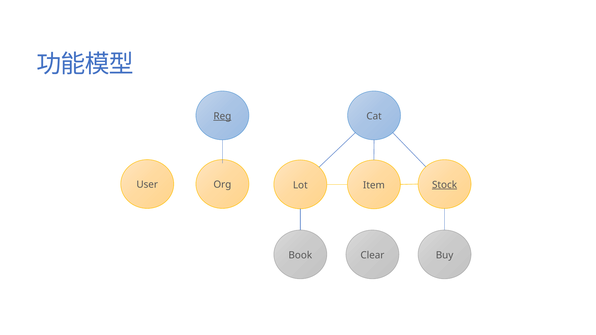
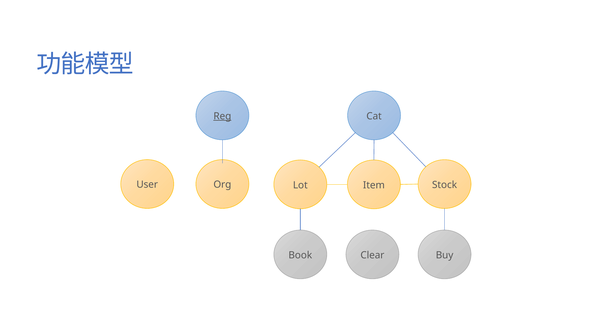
Stock underline: present -> none (445, 185)
